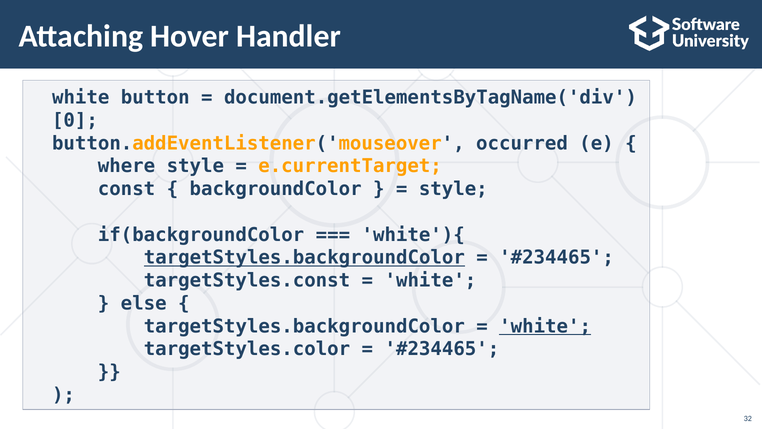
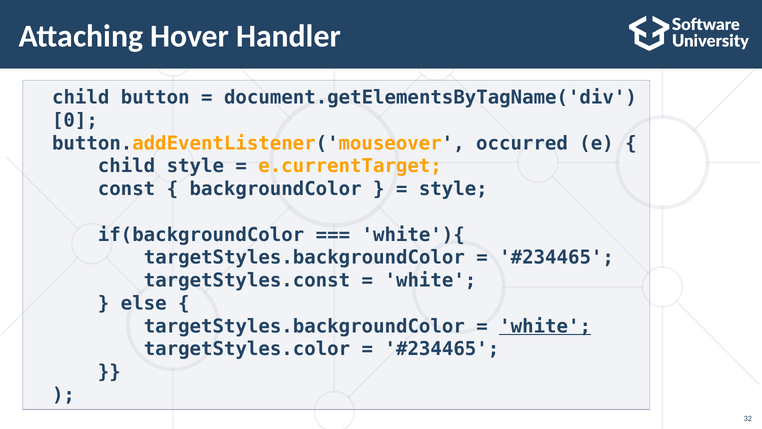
white: white -> child (81, 97)
where: where -> child (127, 166)
targetStyles.backgroundColor underline: present -> none (304, 257)
